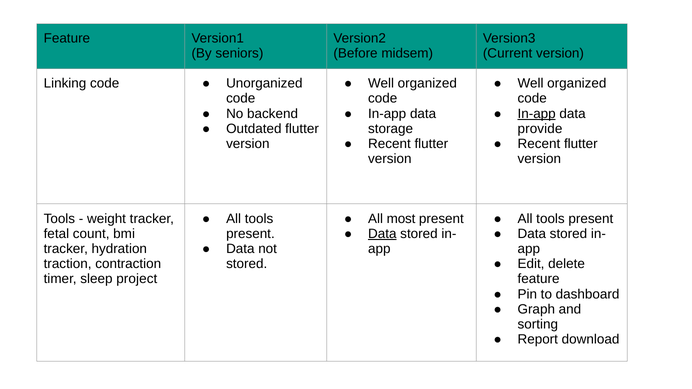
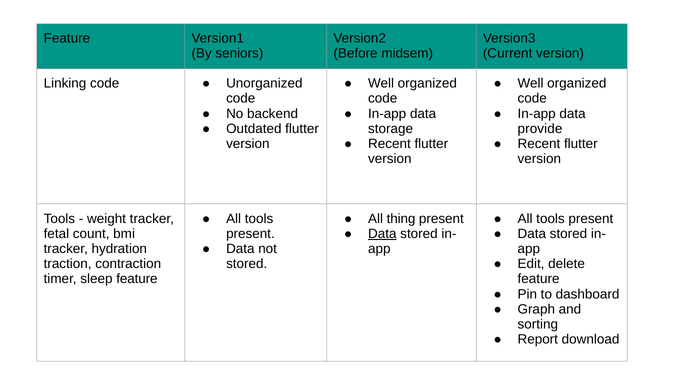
In-app underline: present -> none (537, 114)
most: most -> thing (401, 219)
sleep project: project -> feature (137, 279)
